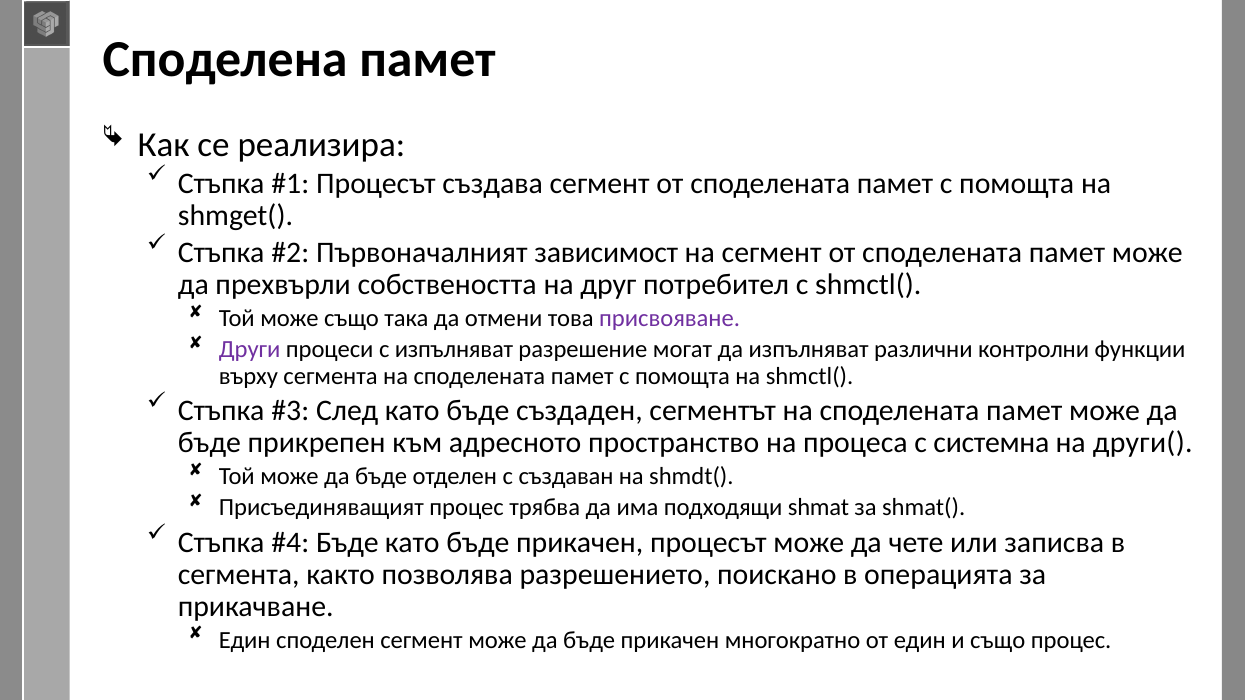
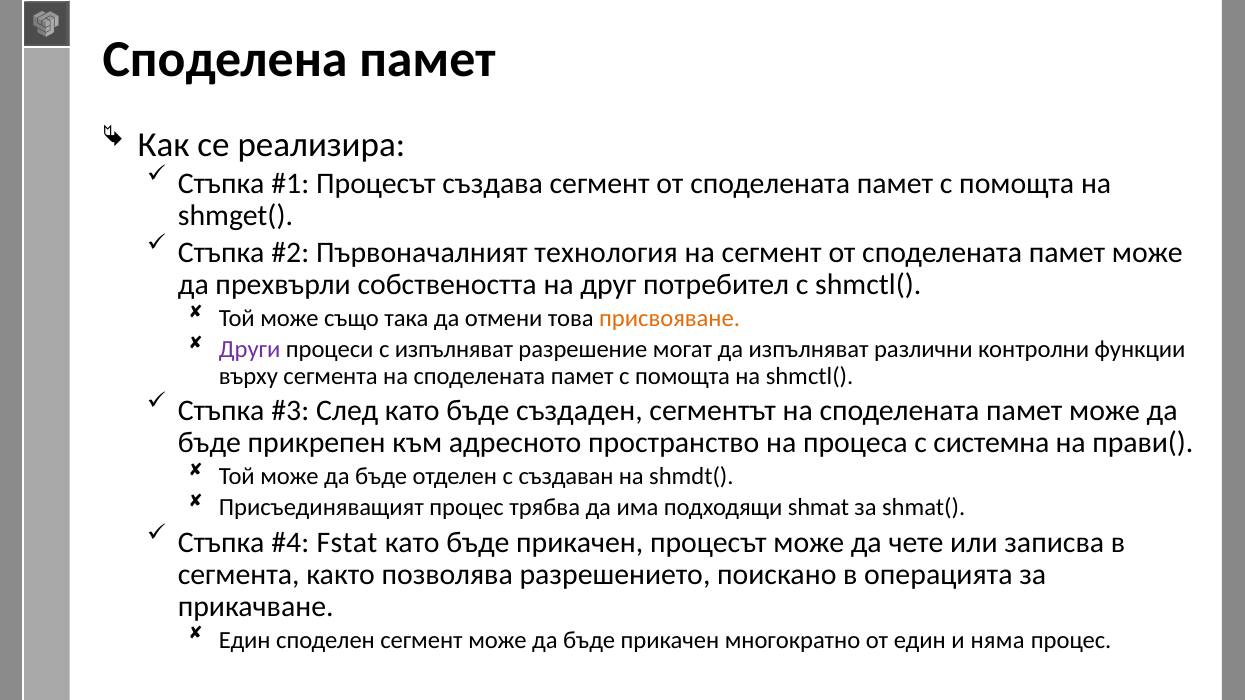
зависимост: зависимост -> технология (606, 253)
присвояване colour: purple -> orange (670, 319)
други(: други( -> прави( (1143, 443)
Бъде: Бъде -> Fstat (347, 543)
и също: също -> няма (998, 641)
